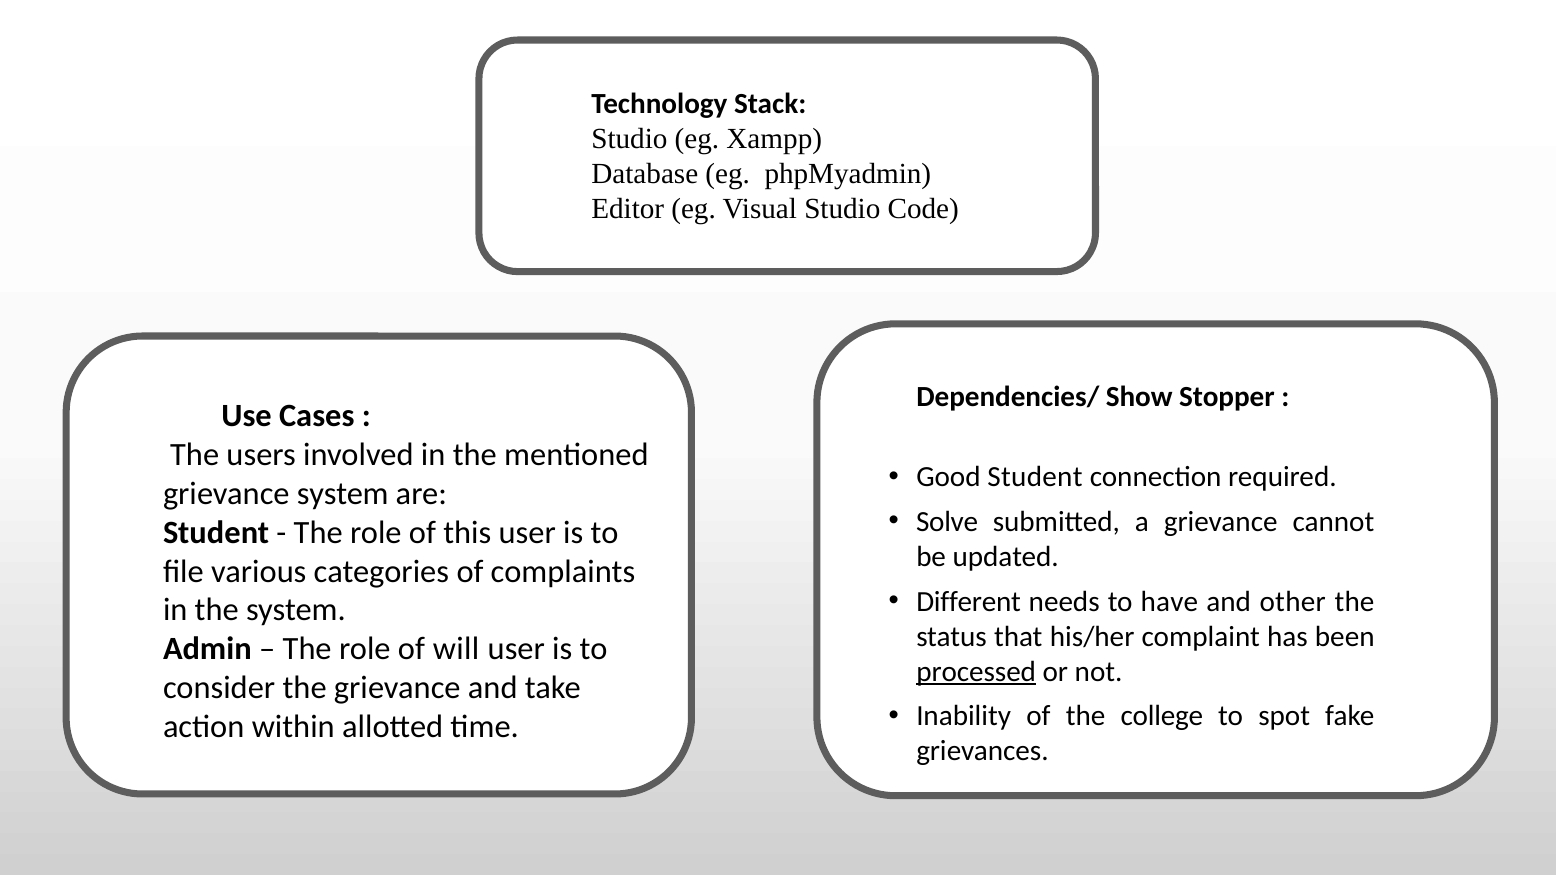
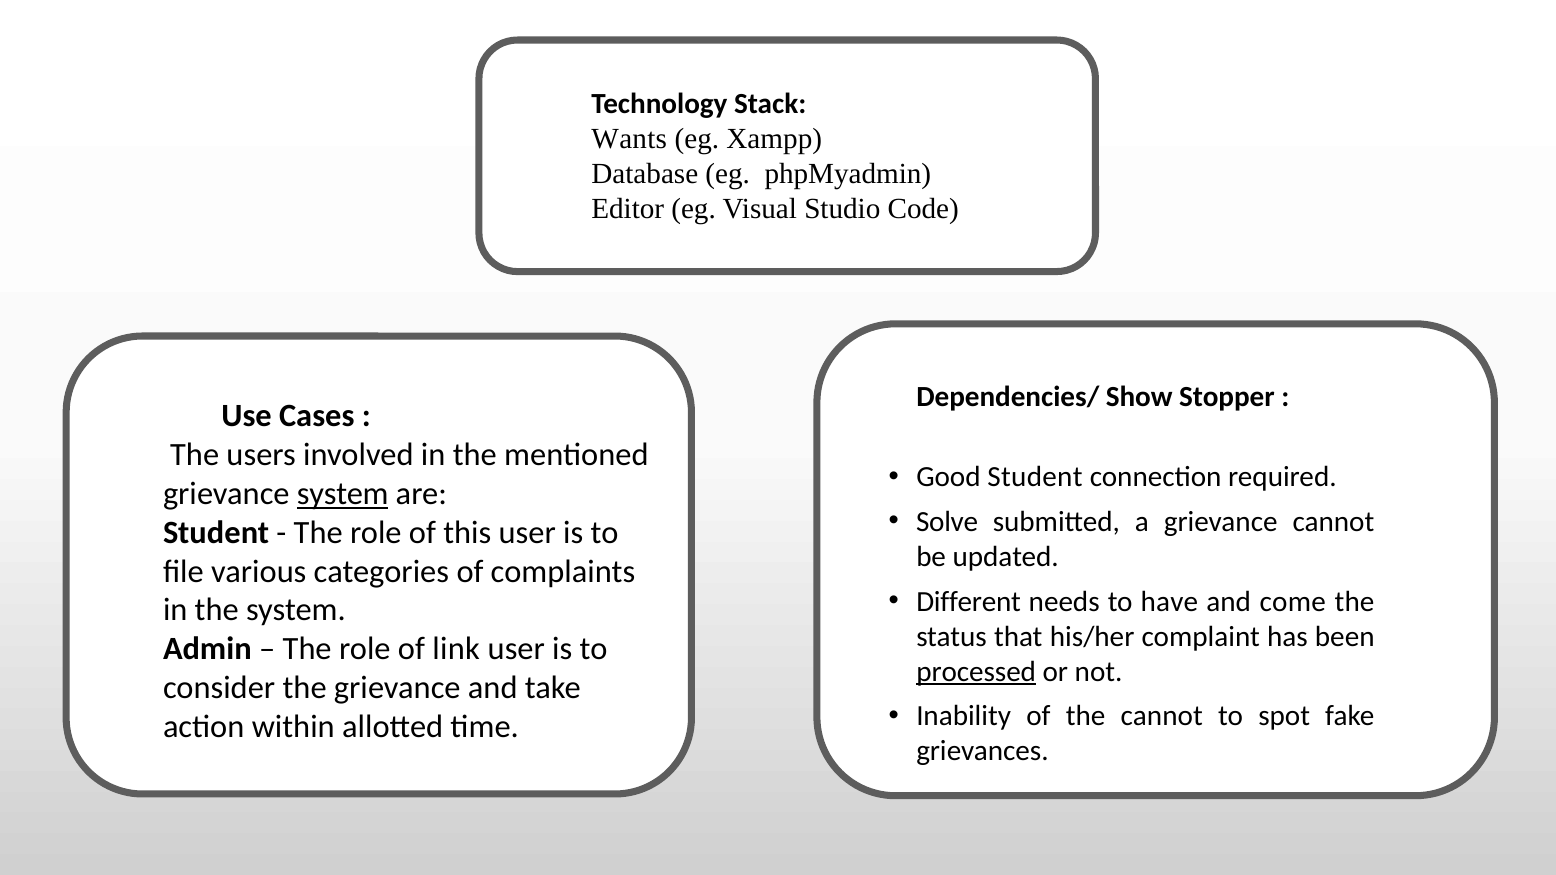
Studio: Studio -> Wants (629, 139)
system underline: none -> present (343, 494)
other: other -> come (1293, 602)
will: will -> link (456, 649)
the college: college -> cannot (1162, 716)
